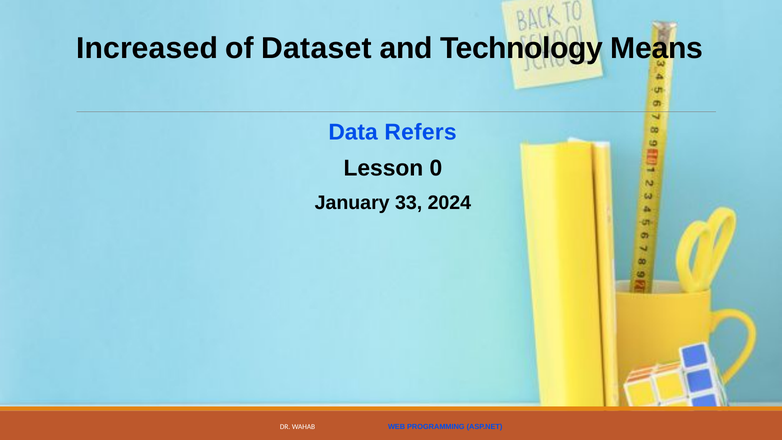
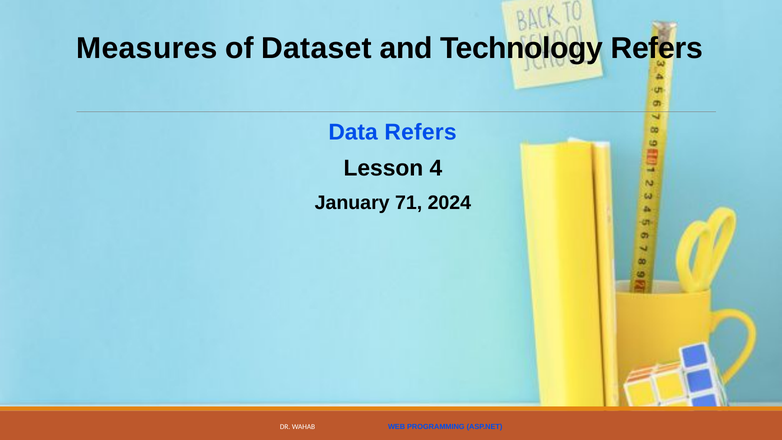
Increased: Increased -> Measures (147, 48)
Technology Means: Means -> Refers (657, 48)
0: 0 -> 4 (436, 168)
33: 33 -> 71 (409, 203)
